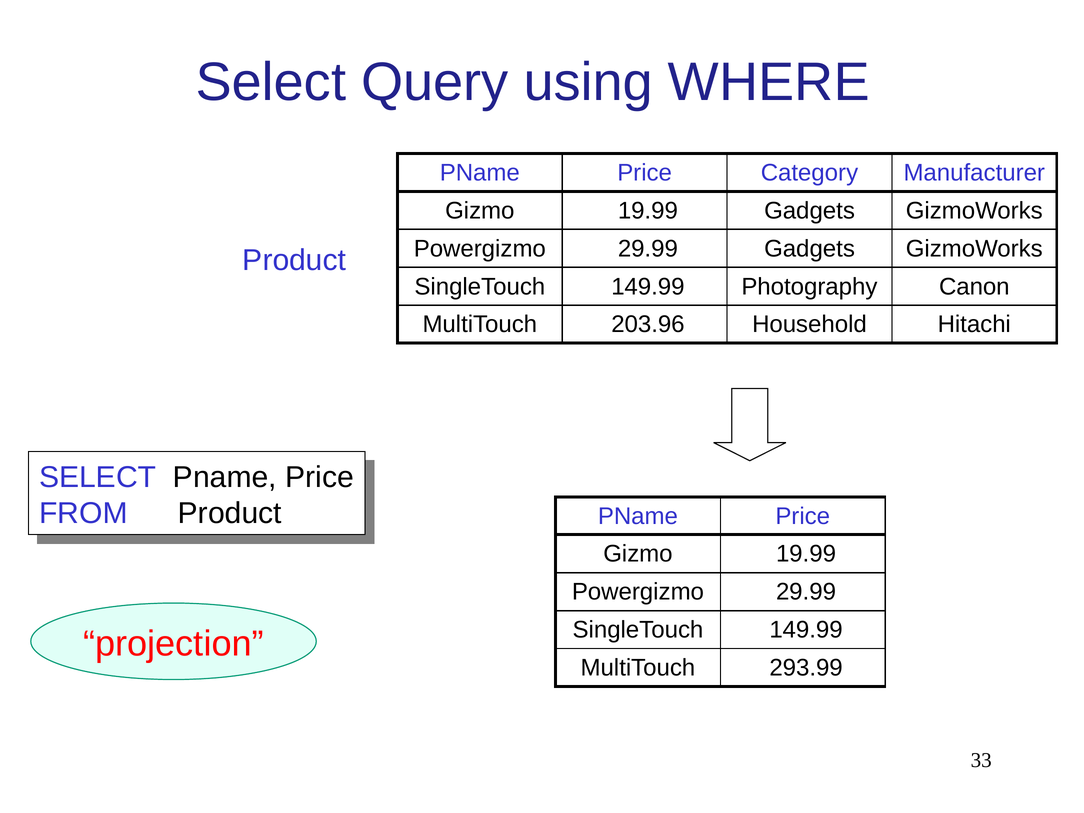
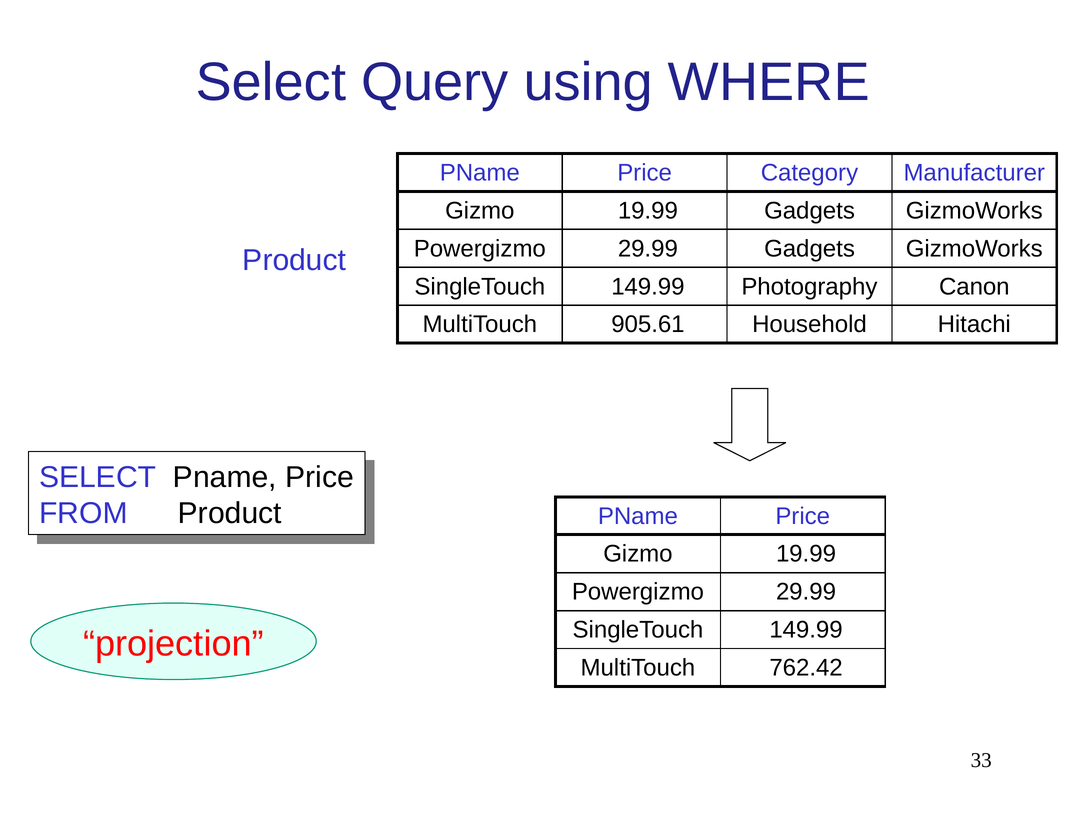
203.96: 203.96 -> 905.61 (648, 325)
293.99: 293.99 -> 762.42 (806, 668)
